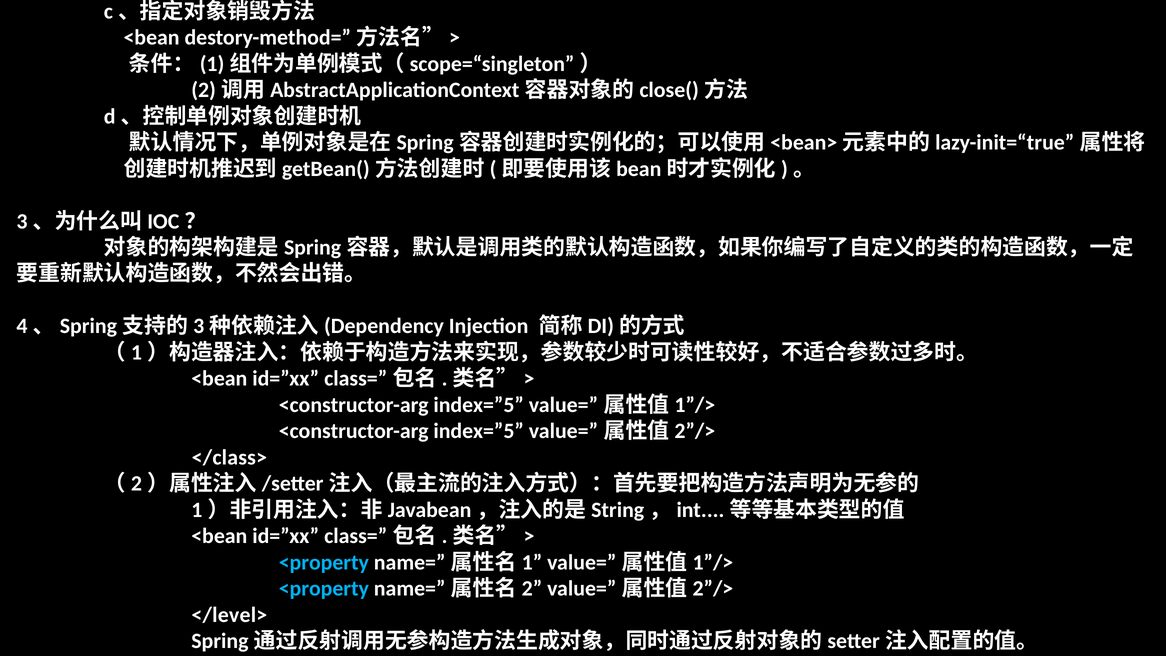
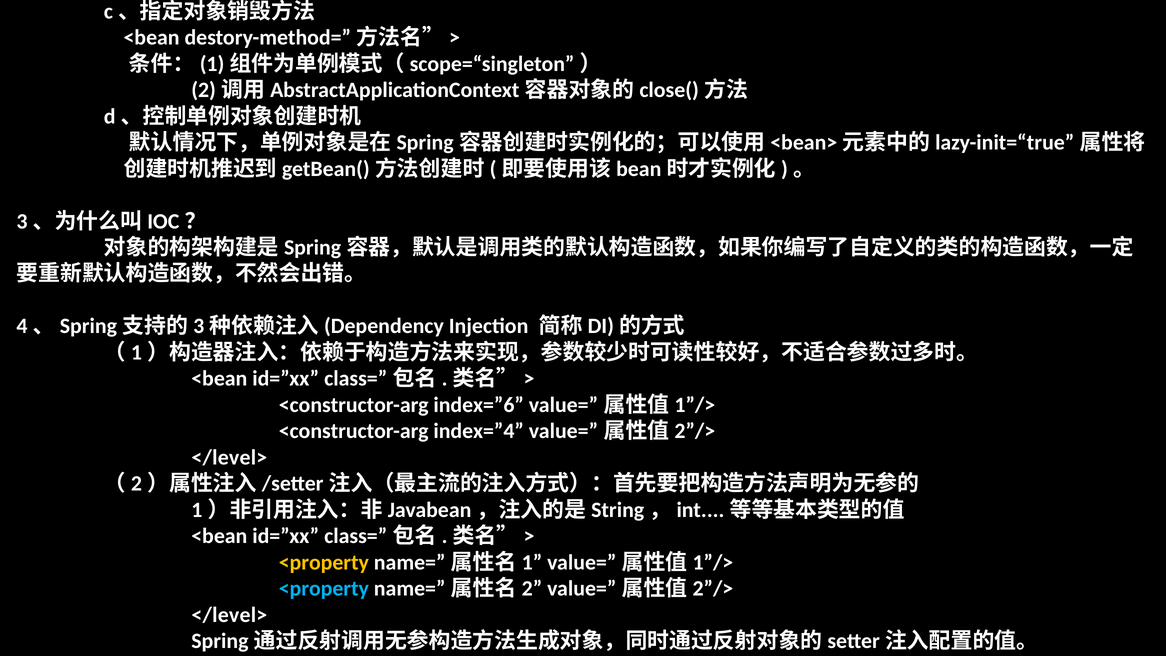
index=”5: index=”5 -> index=”6 (479, 405)
index=”5: index=”5 -> index=”4 (479, 431)
</class>: </class> -> </level> (229, 457)
<property colour: light blue -> yellow (324, 562)
